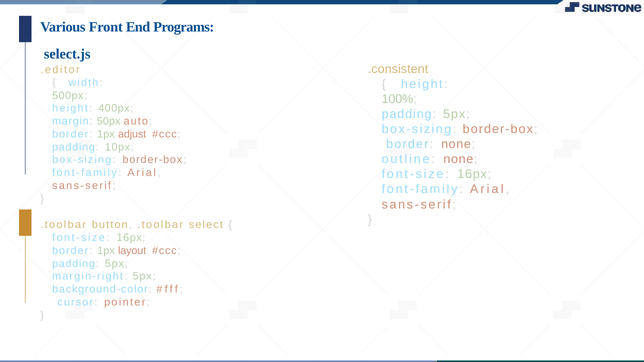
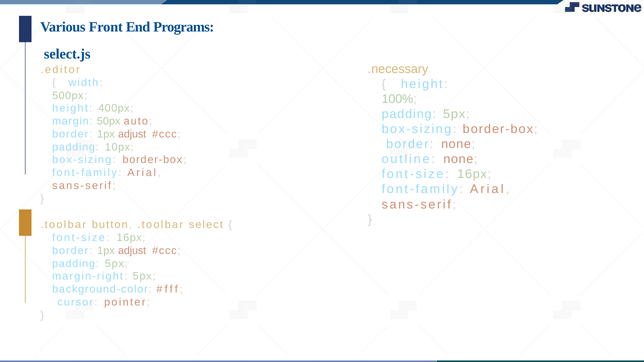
.consistent: .consistent -> .necessary (398, 69)
layout: layout -> adjust (132, 251)
